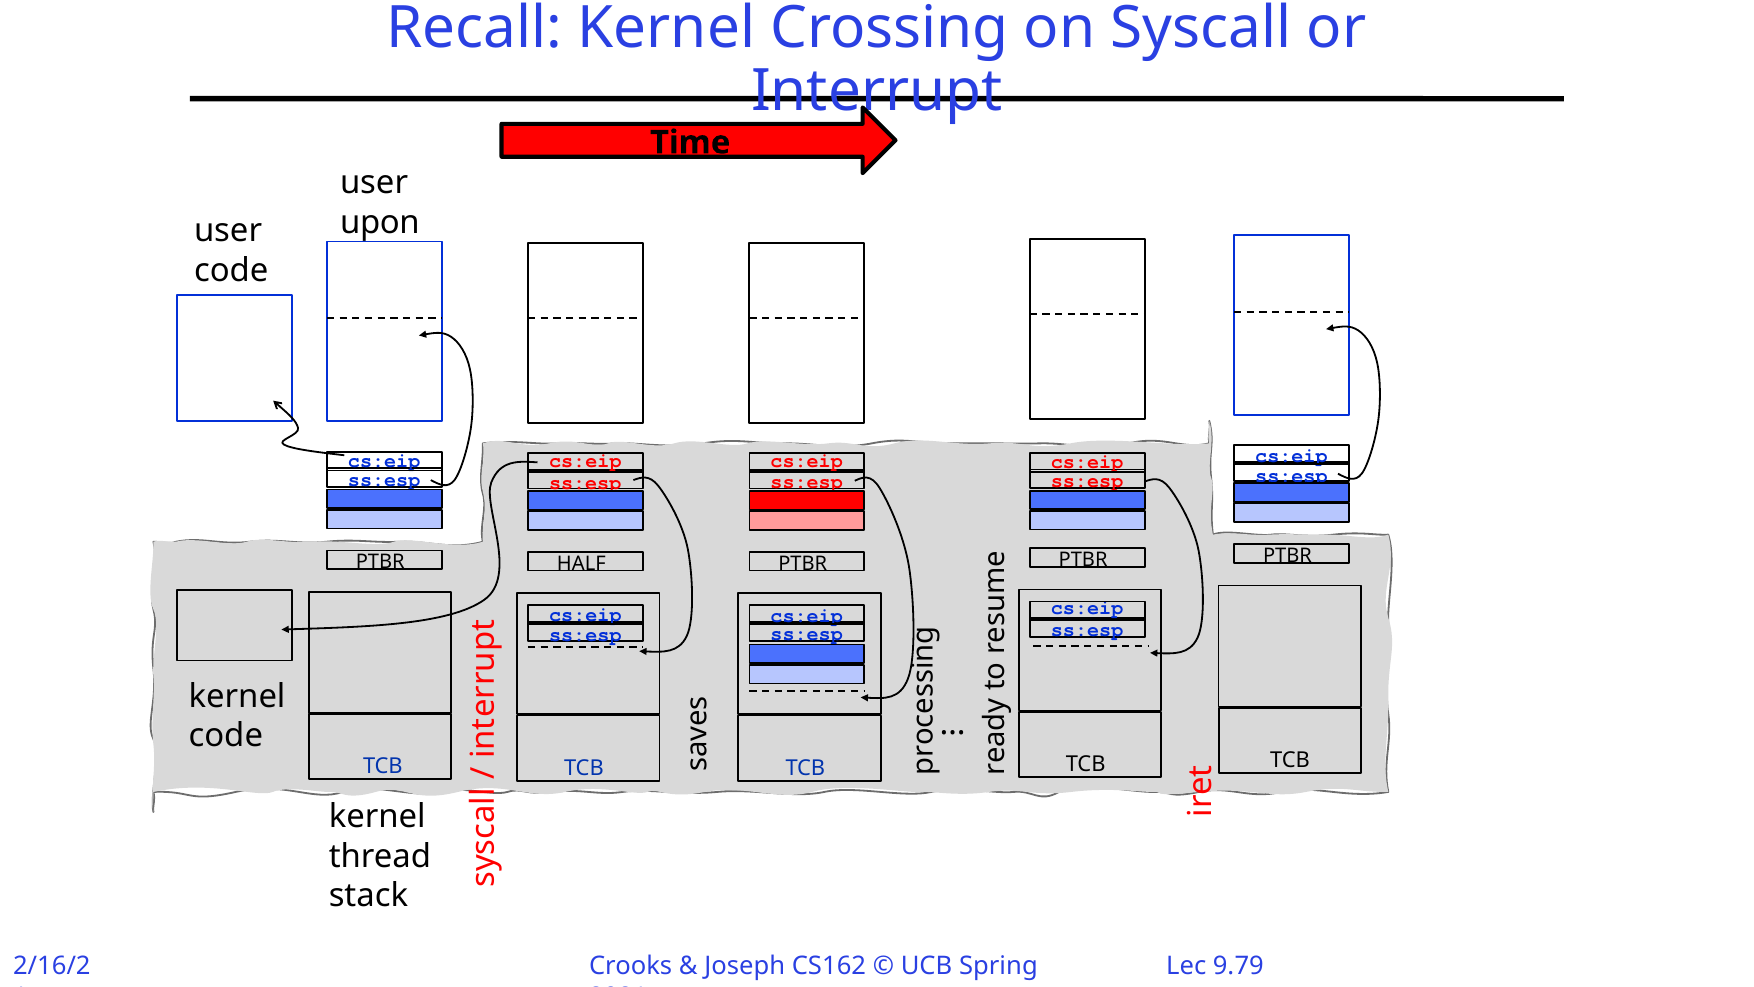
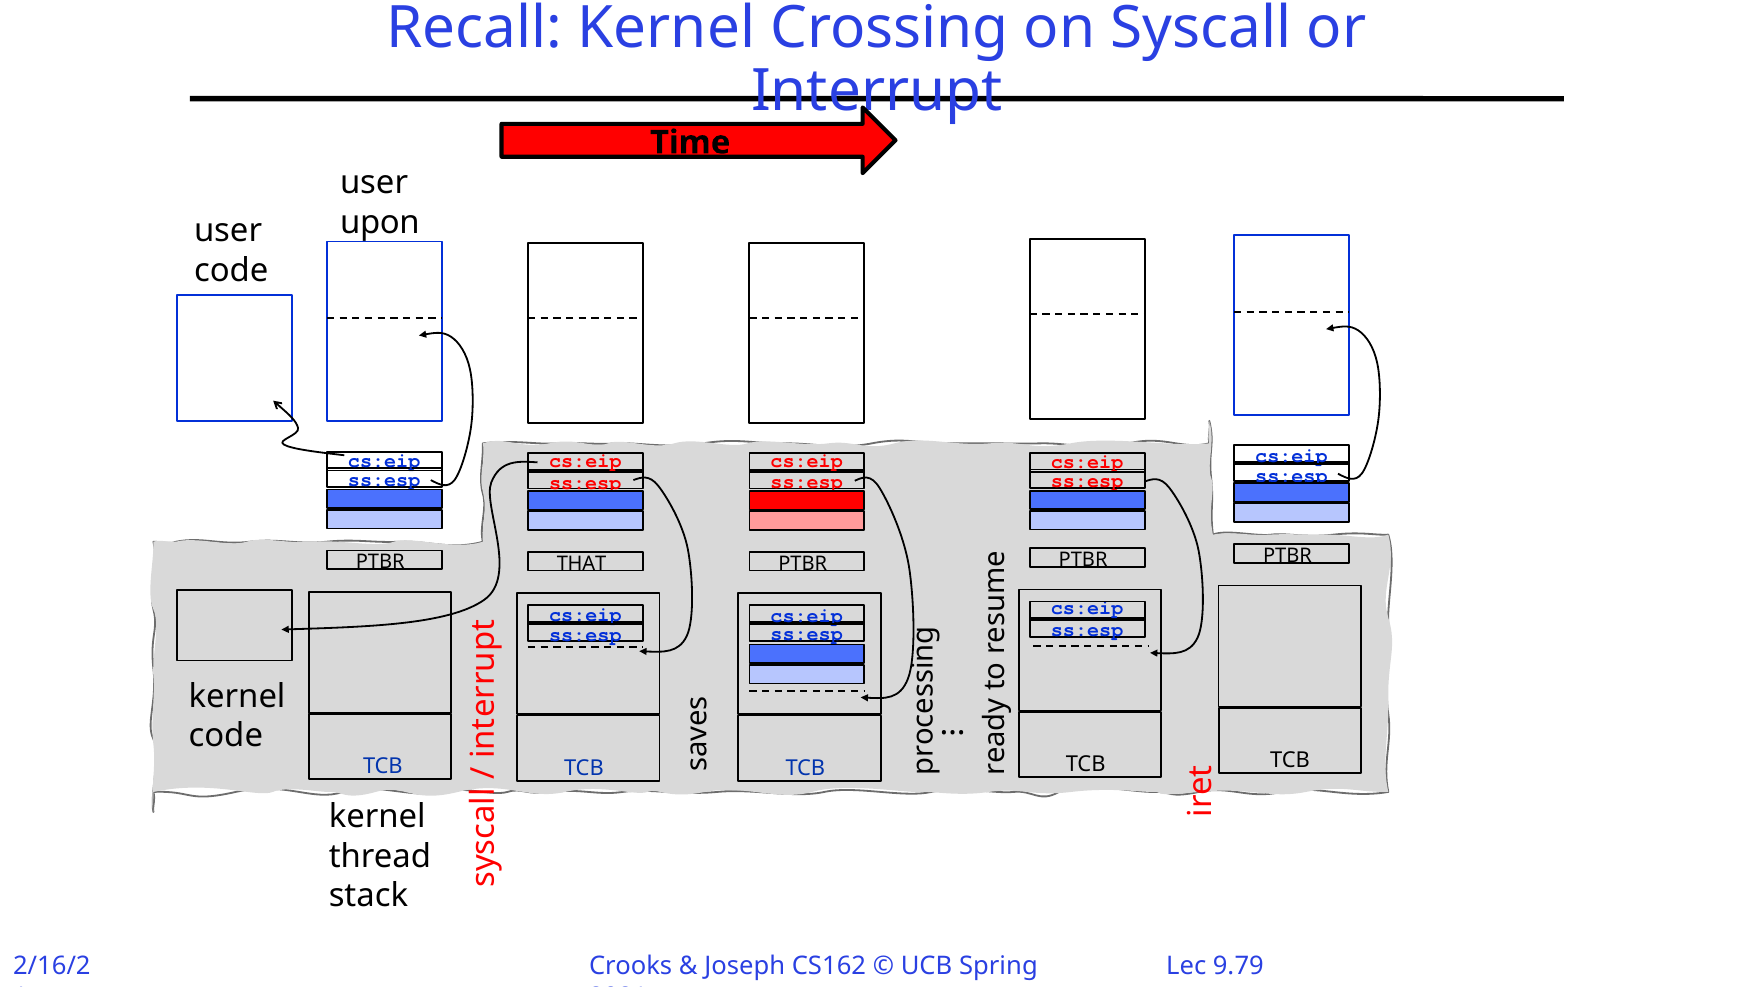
HALF: HALF -> THAT (581, 563)
